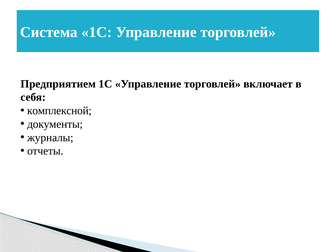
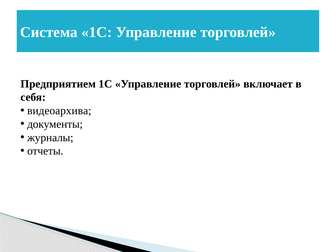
комплексной: комплексной -> видеоархива (59, 111)
